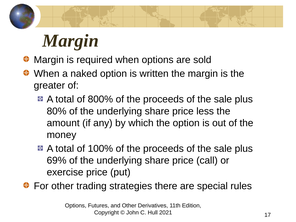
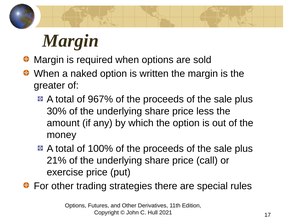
800%: 800% -> 967% (100, 99)
80%: 80% -> 30% (57, 111)
69%: 69% -> 21% (57, 160)
